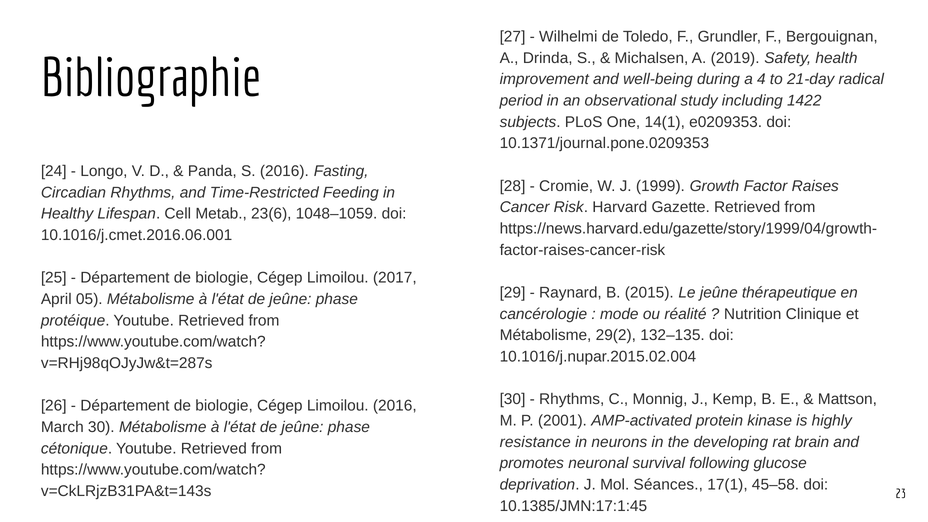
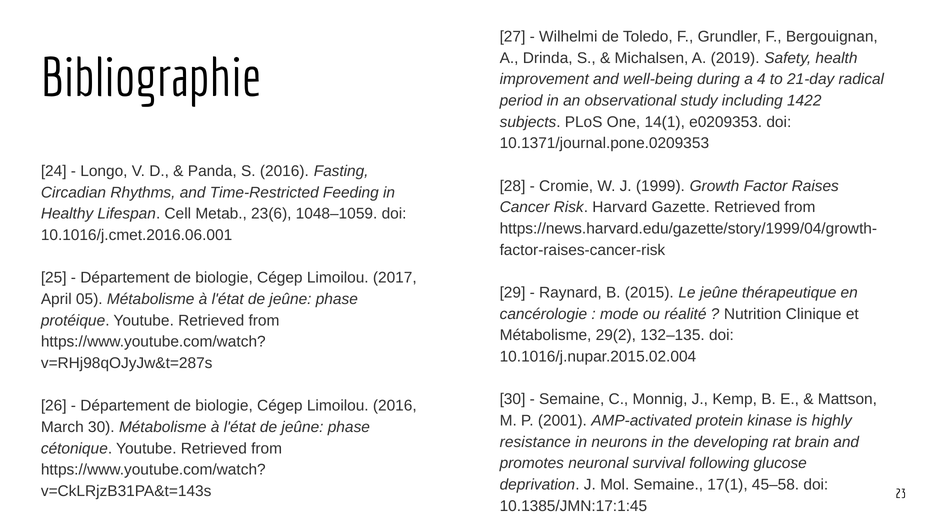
Rhythms: Rhythms -> Semaine (572, 399)
Mol Séances: Séances -> Semaine (668, 485)
